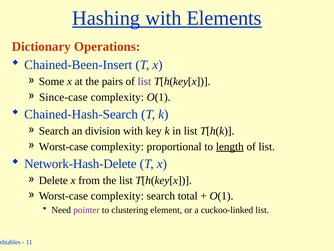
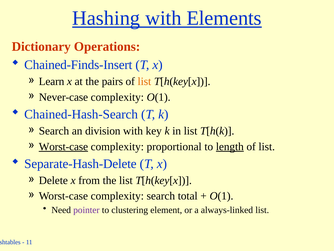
Chained-Been-Insert: Chained-Been-Insert -> Chained-Finds-Insert (78, 65)
Some: Some -> Learn (52, 81)
list colour: purple -> orange (144, 81)
Since-case: Since-case -> Never-case (63, 97)
Worst-case underline: none -> present (63, 146)
Network-Hash-Delete: Network-Hash-Delete -> Separate-Hash-Delete (80, 164)
cuckoo-linked: cuckoo-linked -> always-linked (227, 210)
